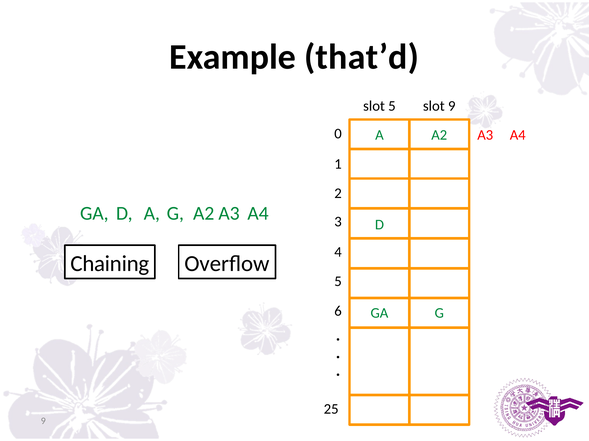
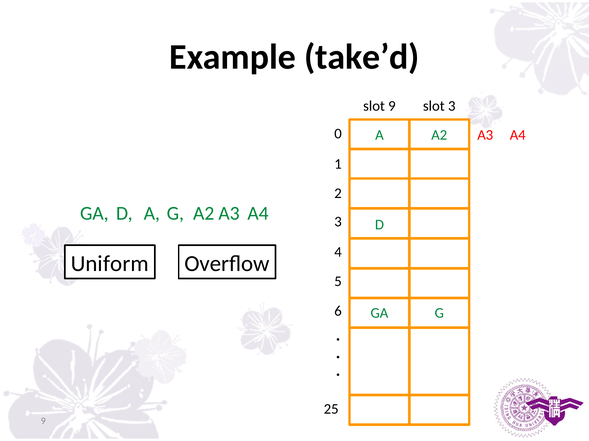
that’d: that’d -> take’d (362, 57)
slot 5: 5 -> 9 (392, 106)
slot 9: 9 -> 3 (452, 106)
Chaining: Chaining -> Uniform (110, 264)
